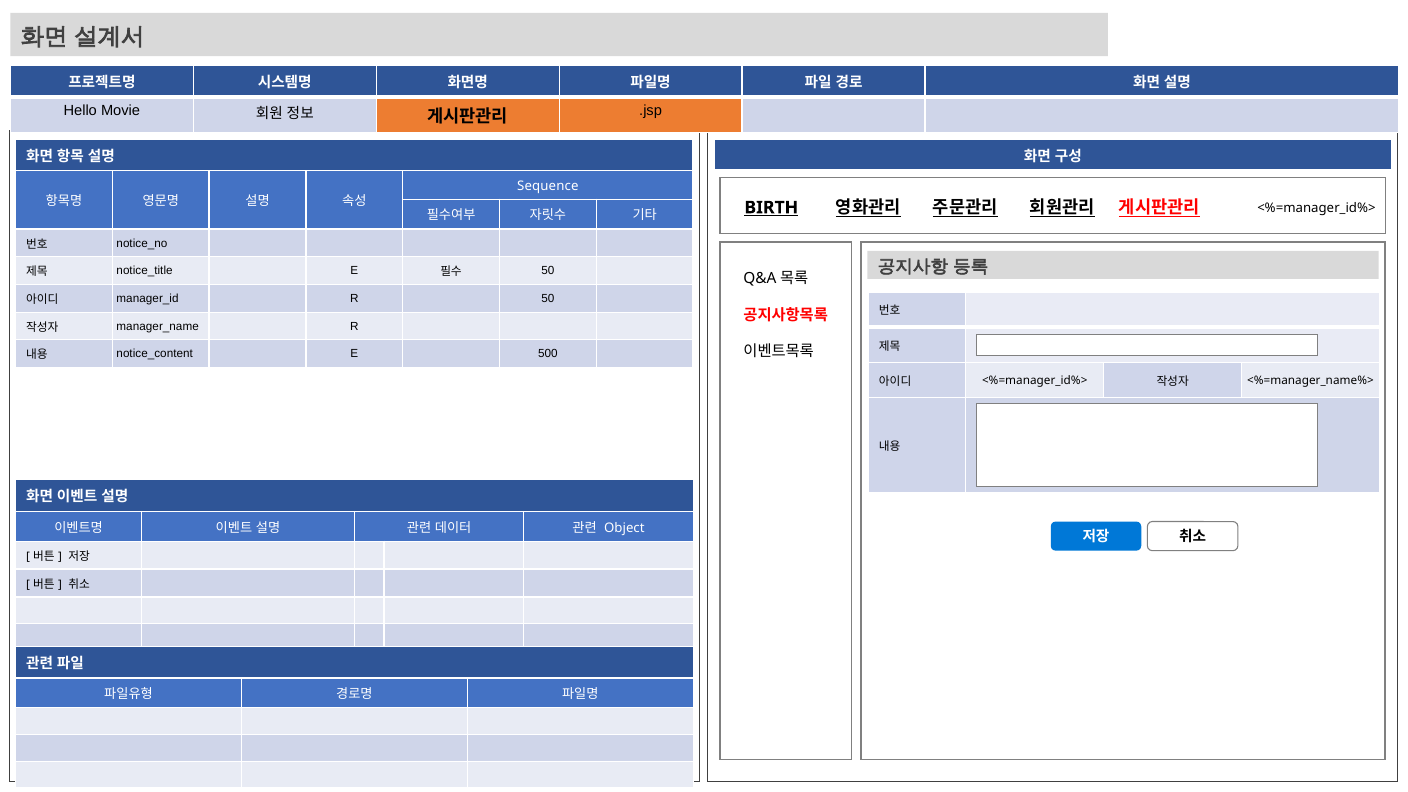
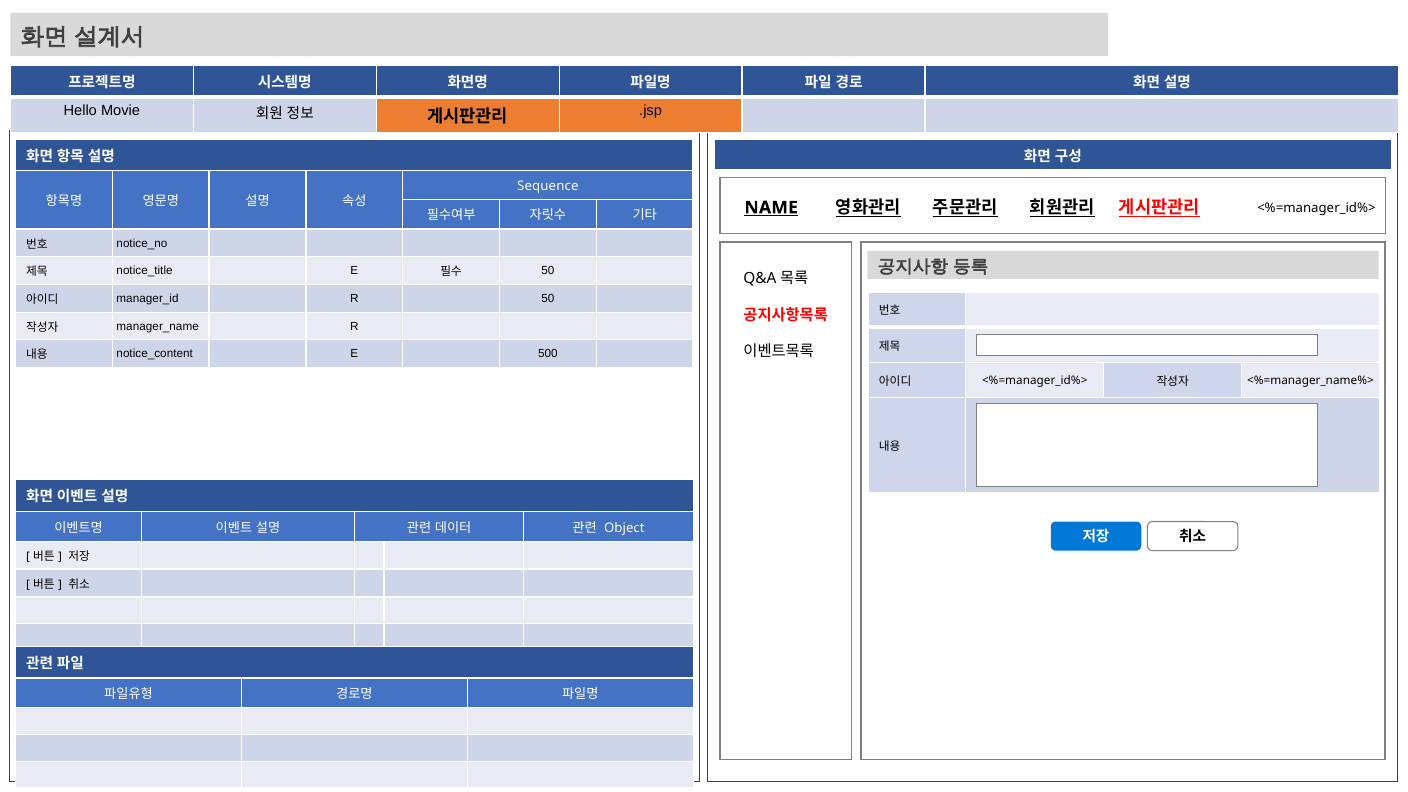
BIRTH: BIRTH -> NAME (771, 208)
